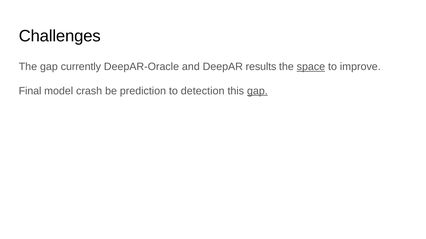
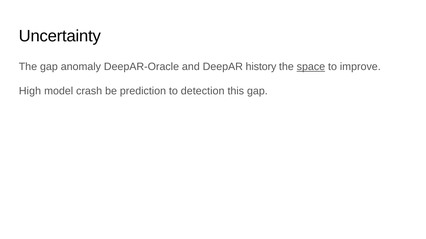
Challenges: Challenges -> Uncertainty (60, 36)
currently: currently -> anomaly (81, 67)
results: results -> history (261, 67)
Final: Final -> High (30, 91)
gap underline: present -> none (257, 91)
